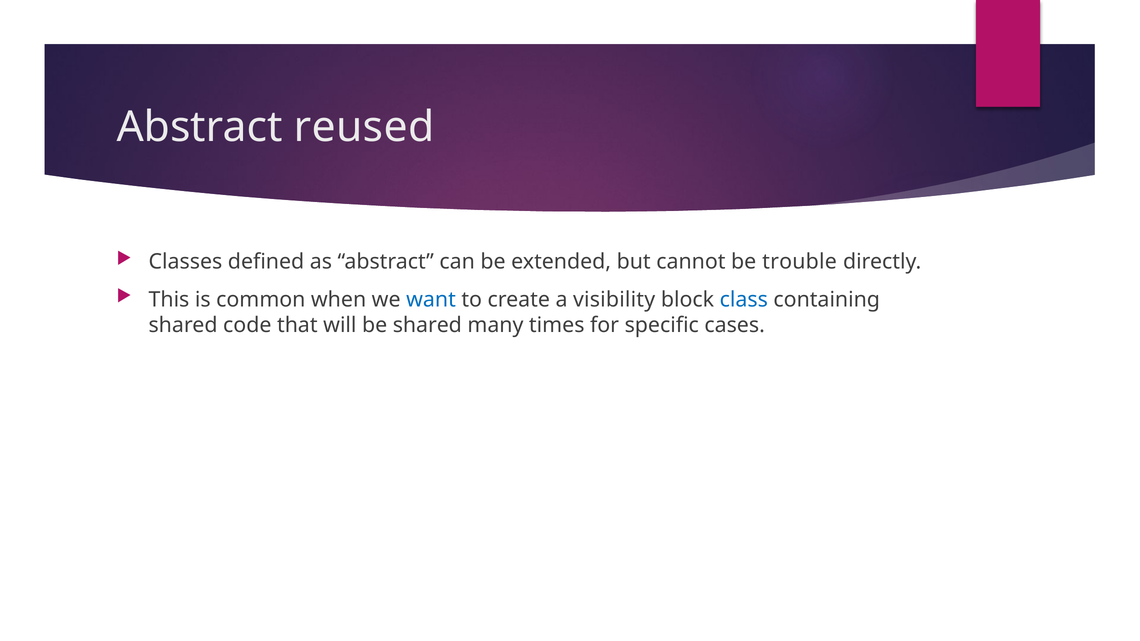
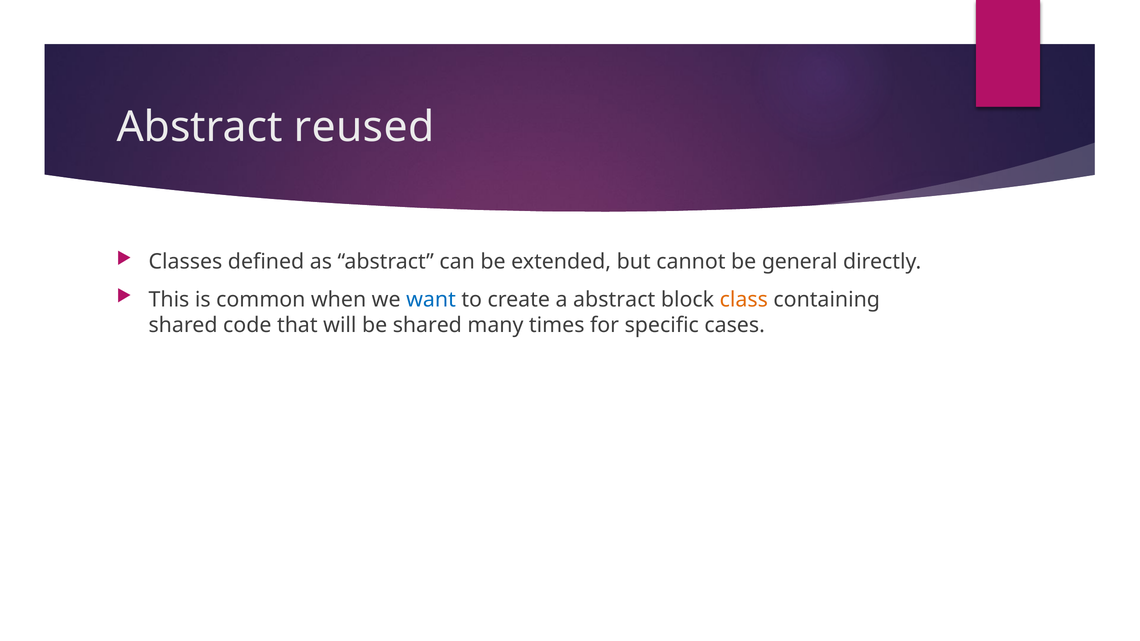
trouble: trouble -> general (800, 262)
a visibility: visibility -> abstract (614, 300)
class colour: blue -> orange (744, 300)
